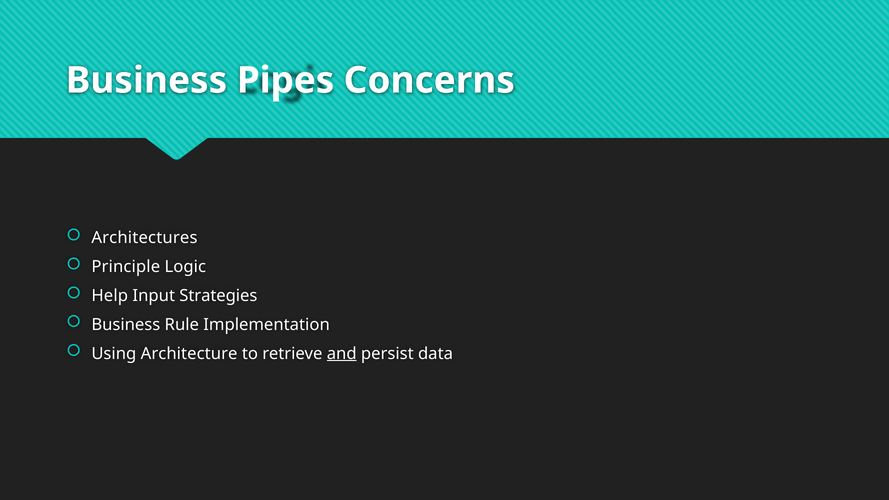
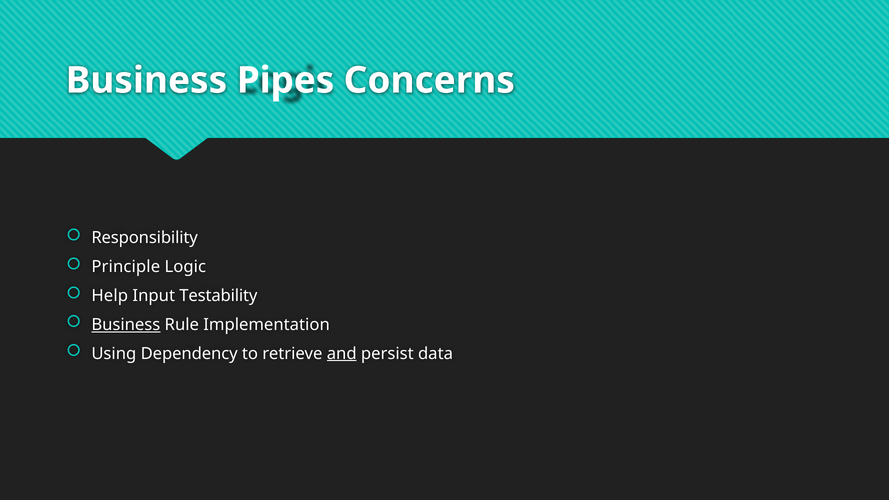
Architectures: Architectures -> Responsibility (145, 238)
Strategies: Strategies -> Testability (218, 296)
Business underline: none -> present (126, 325)
Architecture: Architecture -> Dependency (189, 354)
